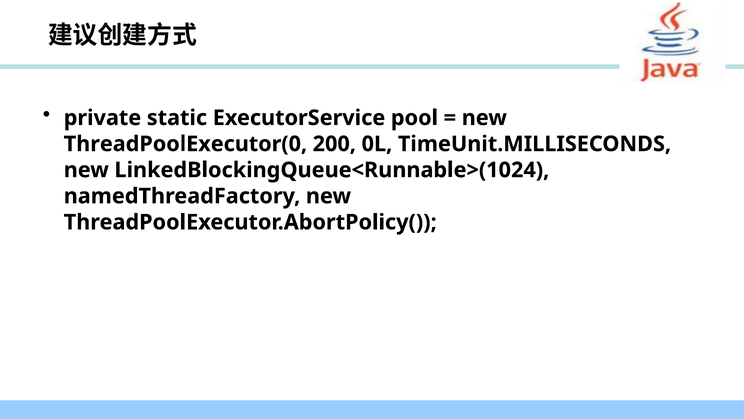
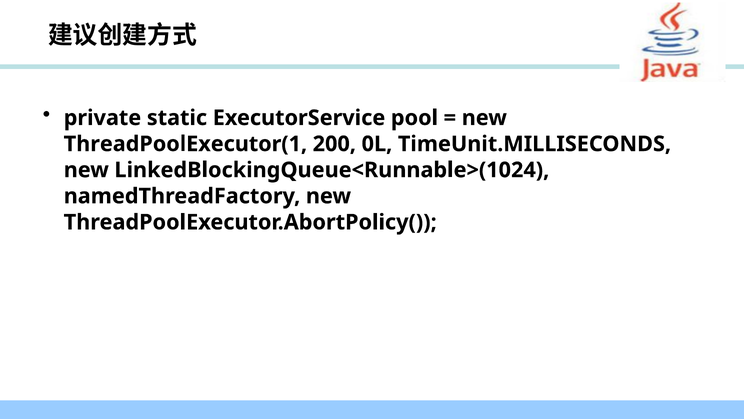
ThreadPoolExecutor(0: ThreadPoolExecutor(0 -> ThreadPoolExecutor(1 (185, 144)
